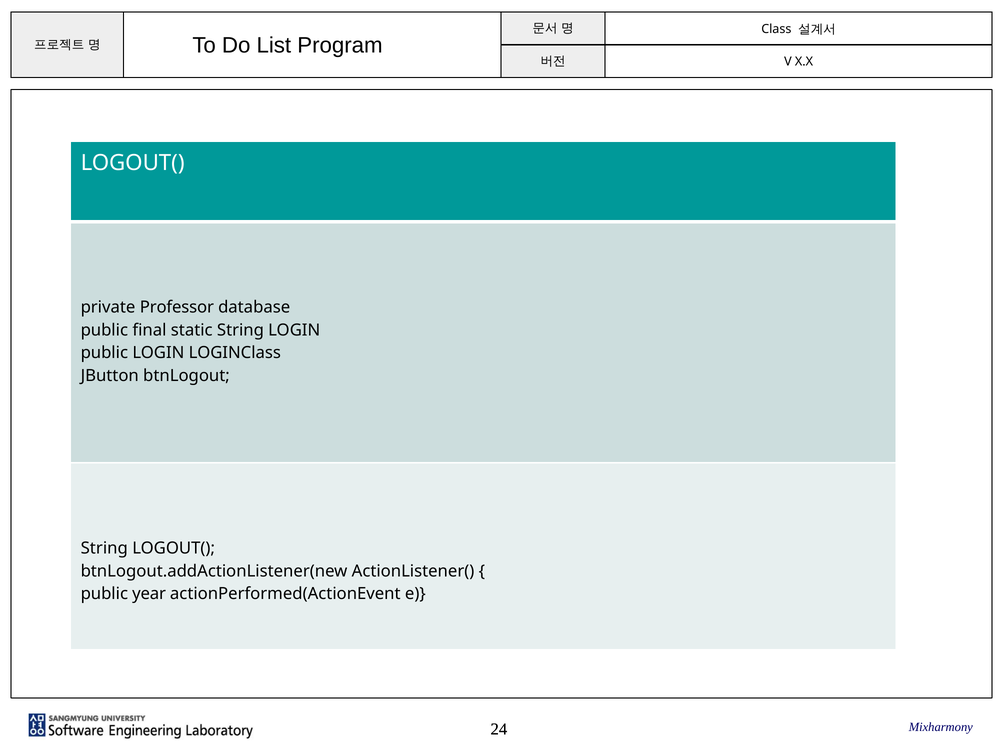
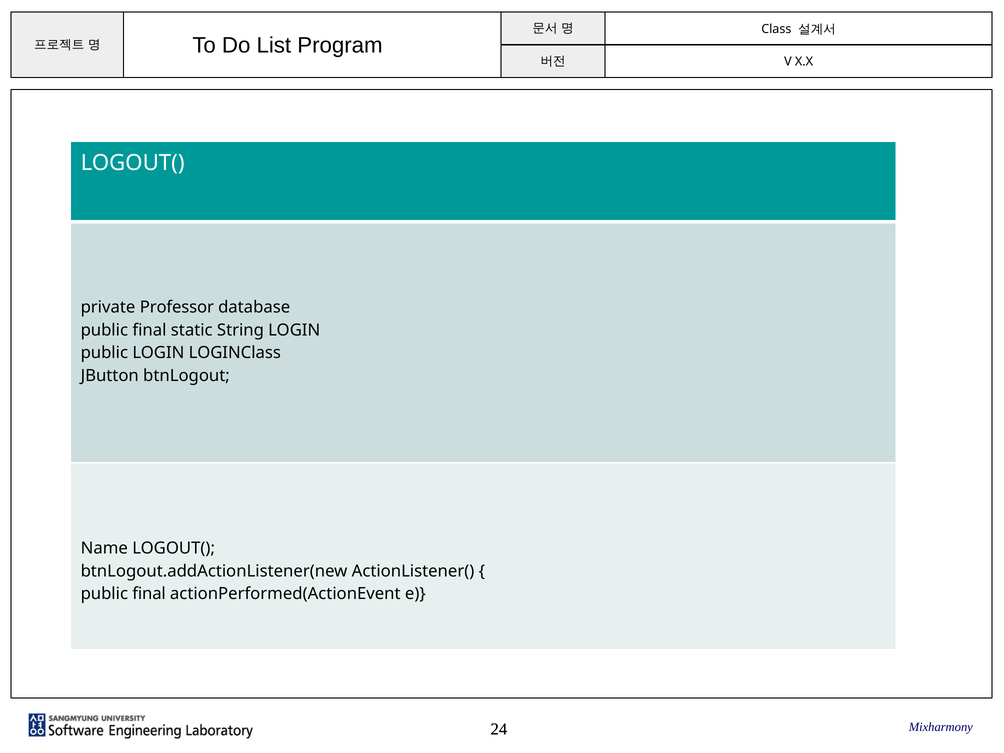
String: String -> Name (104, 548)
year: year -> final (149, 594)
